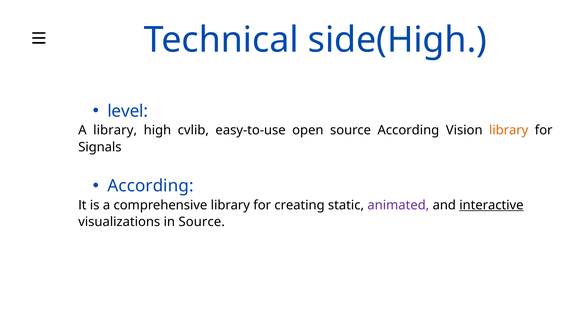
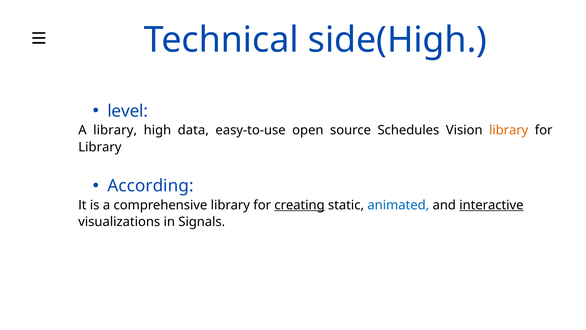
cvlib: cvlib -> data (193, 130)
source According: According -> Schedules (408, 130)
Signals: Signals -> Library (100, 147)
creating underline: none -> present (299, 205)
animated colour: purple -> blue (398, 205)
in Source: Source -> Signals (202, 222)
